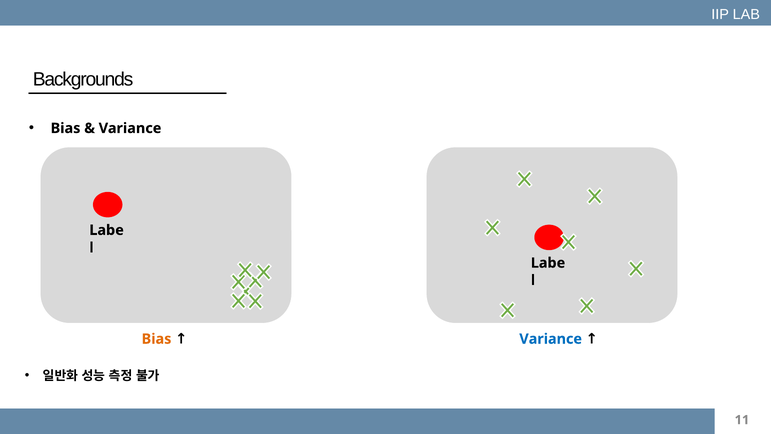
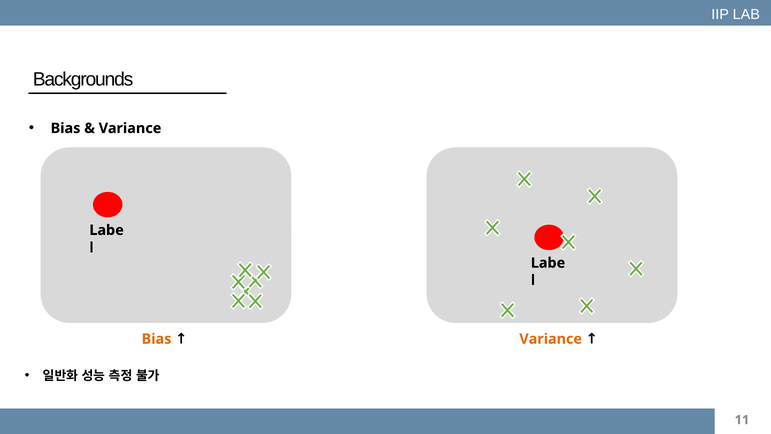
Variance colour: blue -> orange (551, 339)
